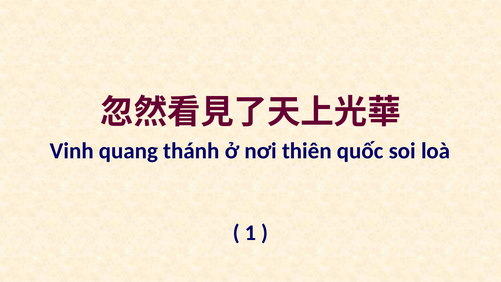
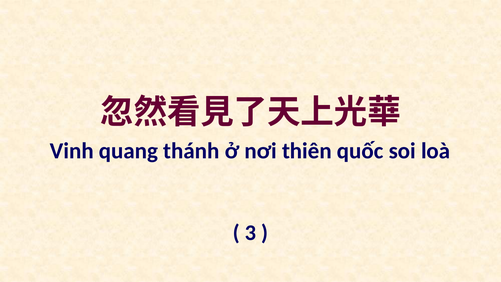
1: 1 -> 3 (250, 233)
